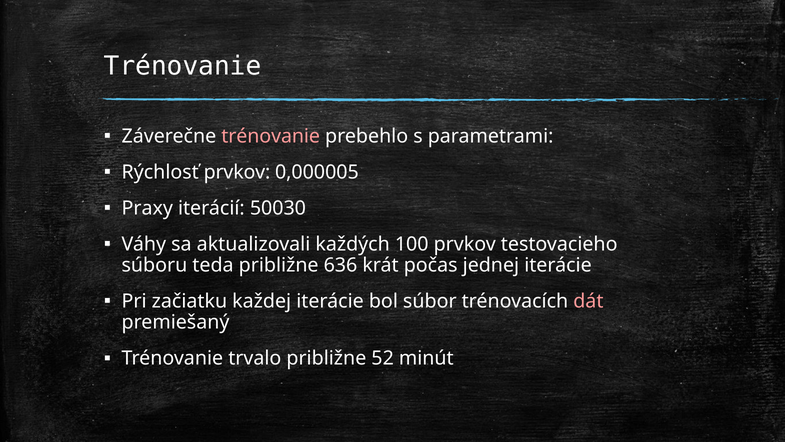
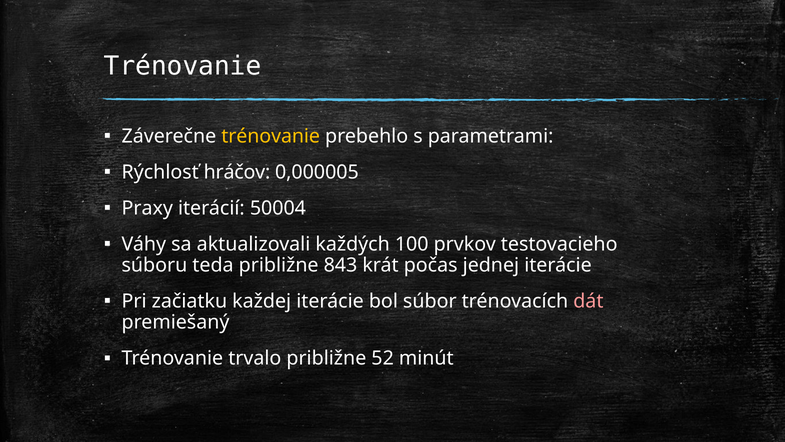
trénovanie colour: pink -> yellow (271, 136)
Rýchlosť prvkov: prvkov -> hráčov (237, 172)
50030: 50030 -> 50004 (278, 208)
636: 636 -> 843 (340, 265)
